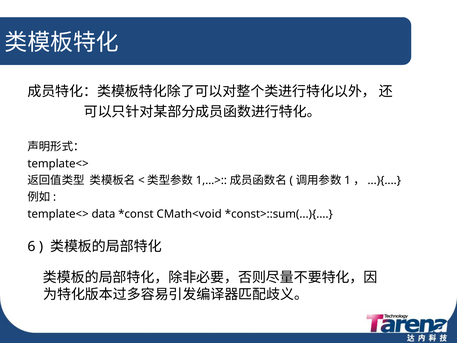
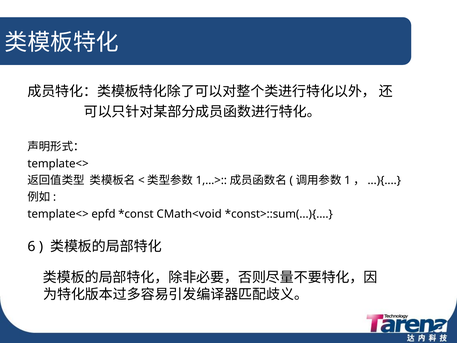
data: data -> epfd (103, 214)
